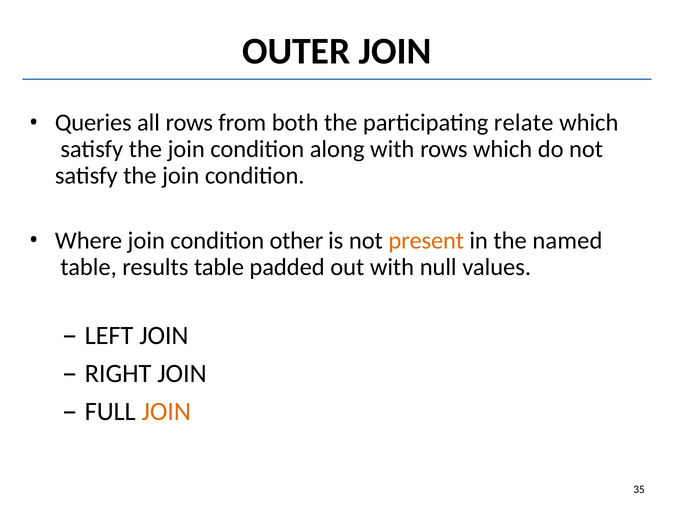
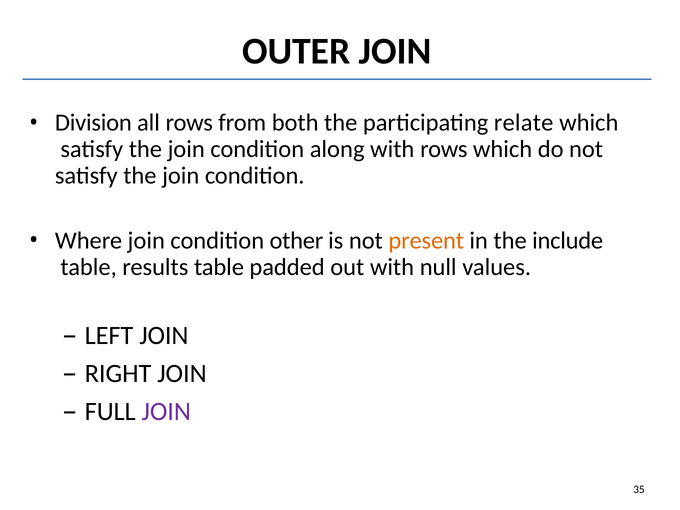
Queries: Queries -> Division (93, 123)
named: named -> include (568, 241)
JOIN colour: orange -> purple (166, 412)
